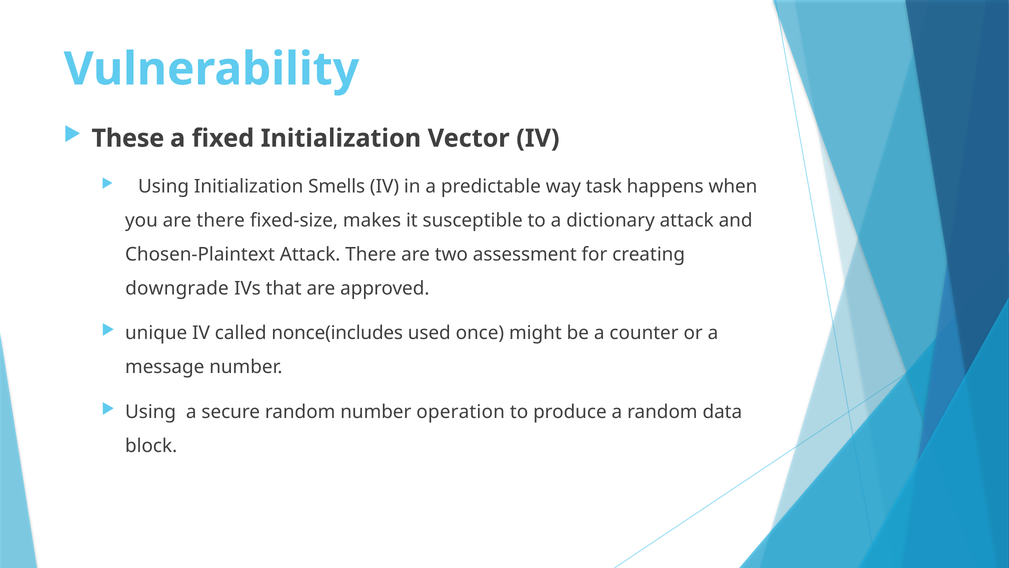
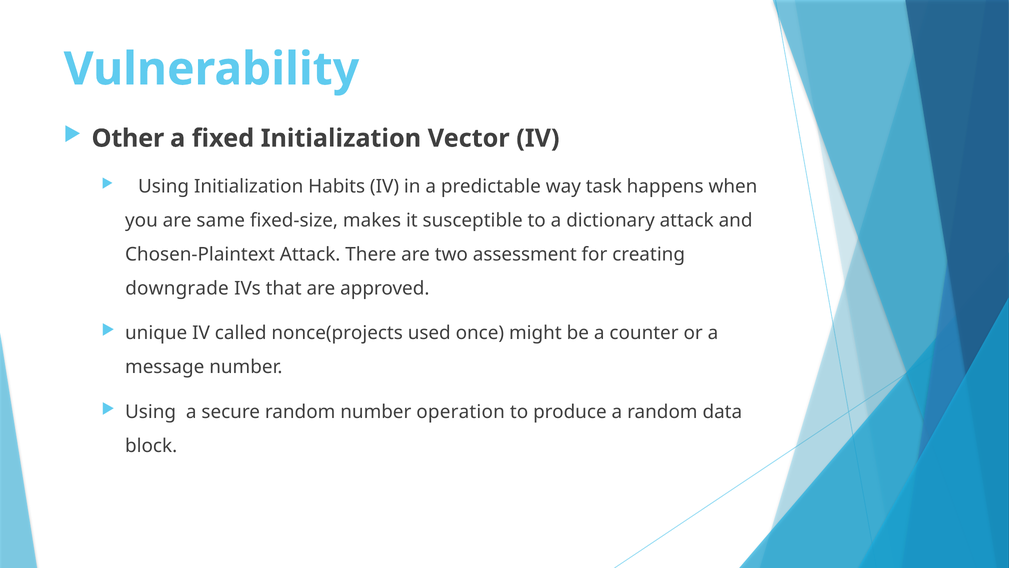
These: These -> Other (128, 138)
Smells: Smells -> Habits (337, 186)
are there: there -> same (221, 220)
nonce(includes: nonce(includes -> nonce(projects (337, 333)
